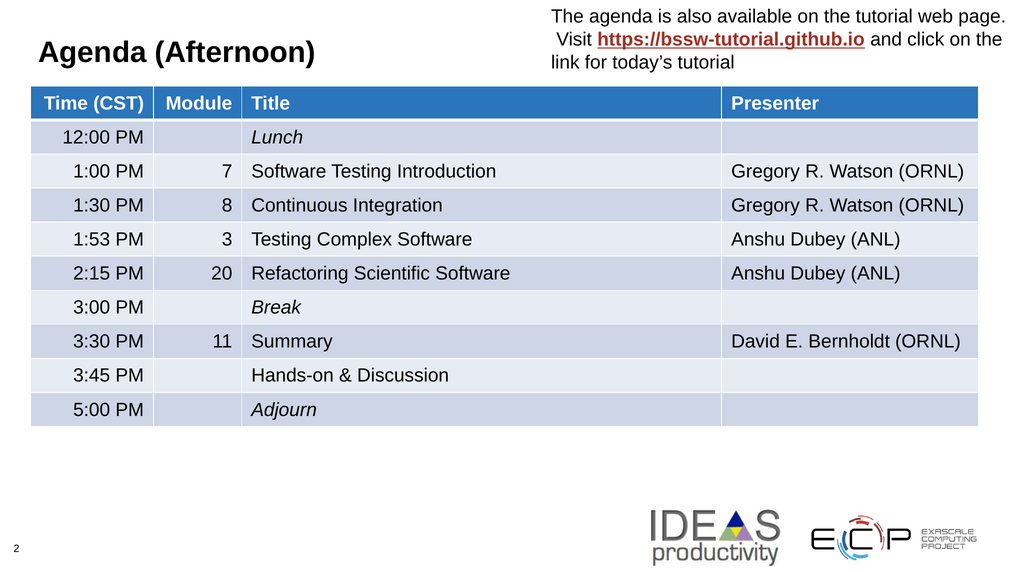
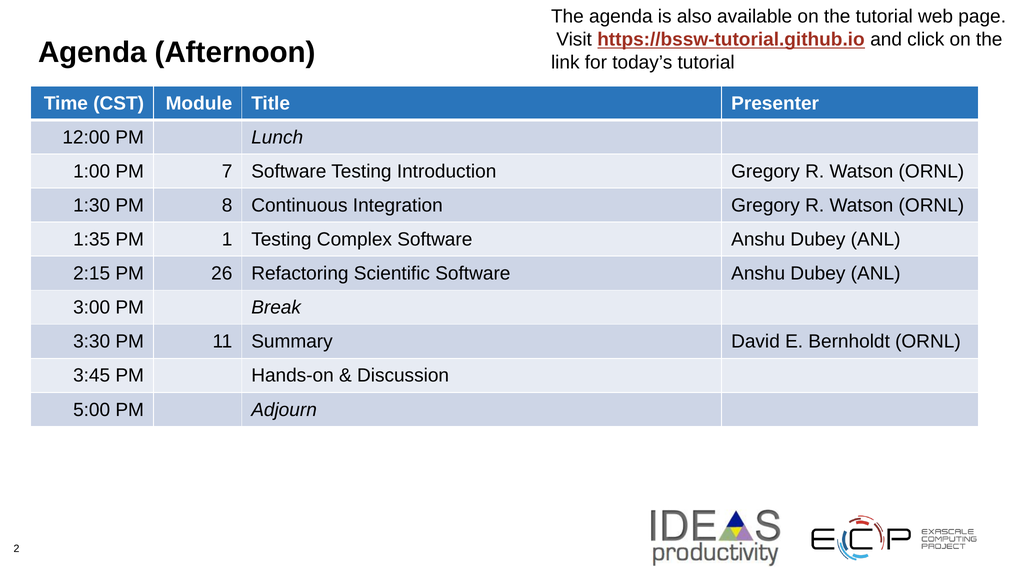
1:53: 1:53 -> 1:35 (92, 239)
3: 3 -> 1 (227, 239)
20: 20 -> 26 (222, 273)
